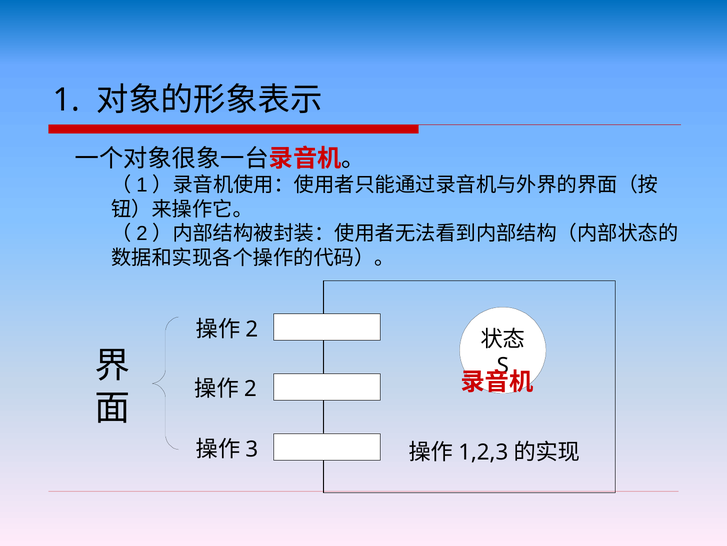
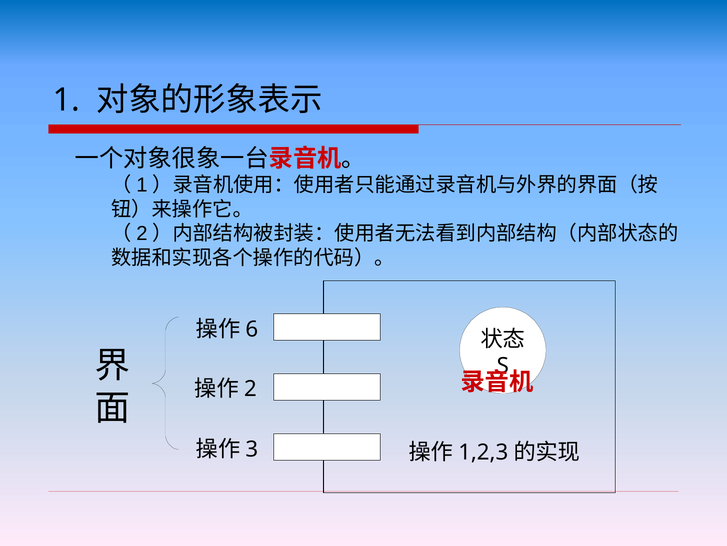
2: 2 -> 6 (252, 329)
